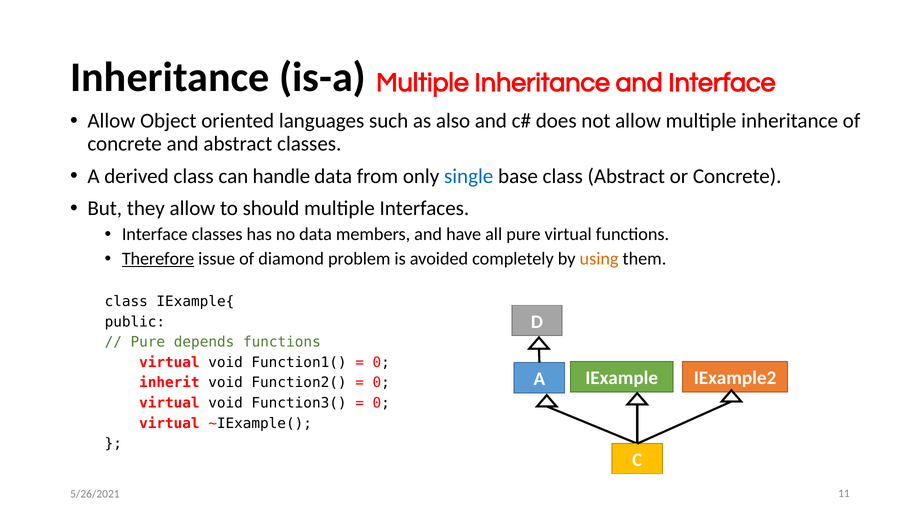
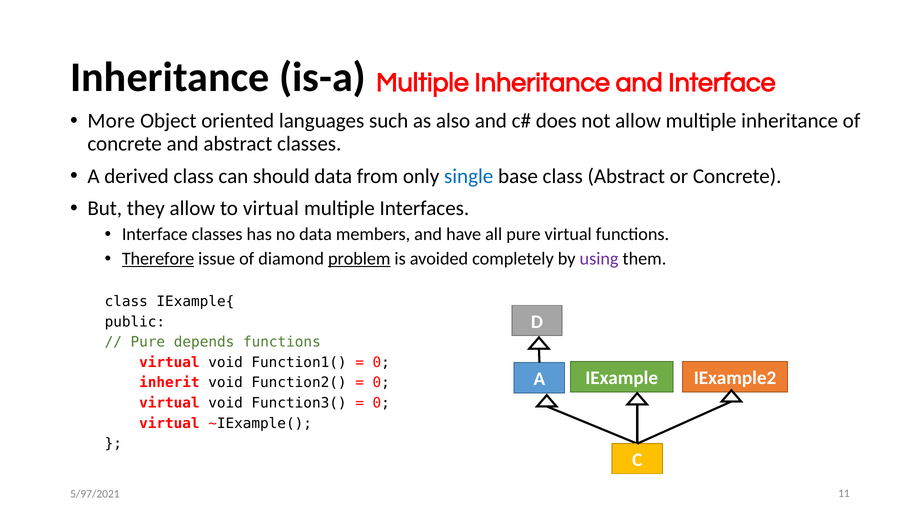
Allow: Allow -> More (111, 121)
handle: handle -> should (281, 176)
to should: should -> virtual (271, 209)
problem underline: none -> present (359, 259)
using colour: orange -> purple (599, 259)
5/26/2021: 5/26/2021 -> 5/97/2021 (95, 494)
